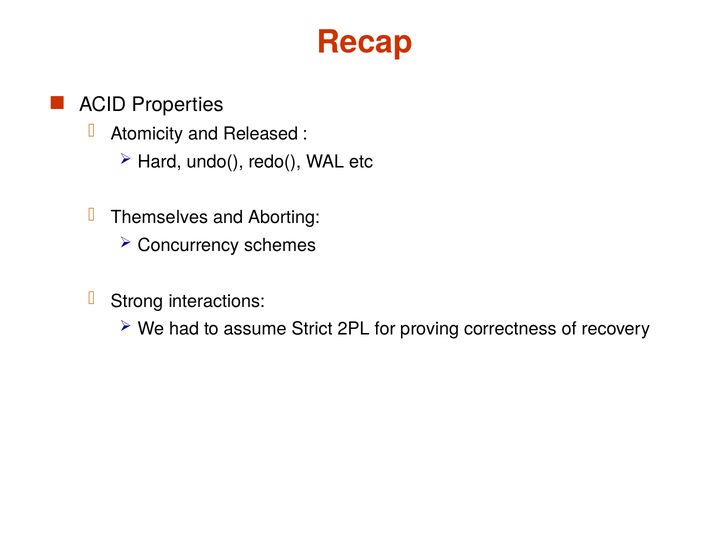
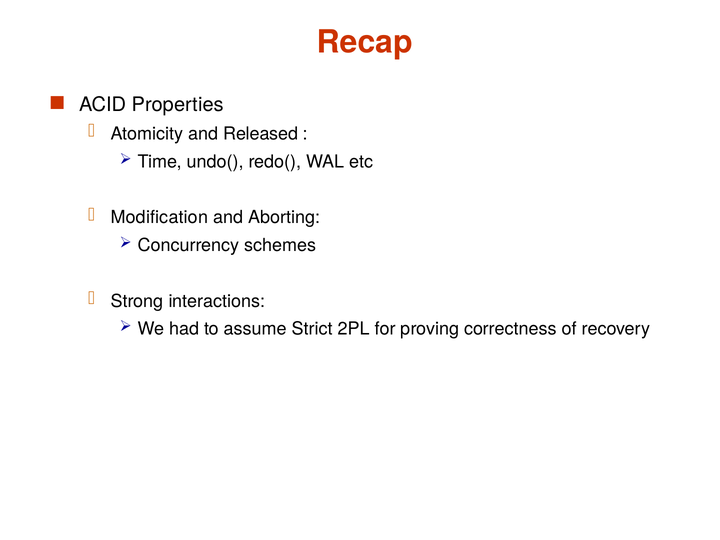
Hard: Hard -> Time (160, 162)
Themselves: Themselves -> Modification (159, 217)
